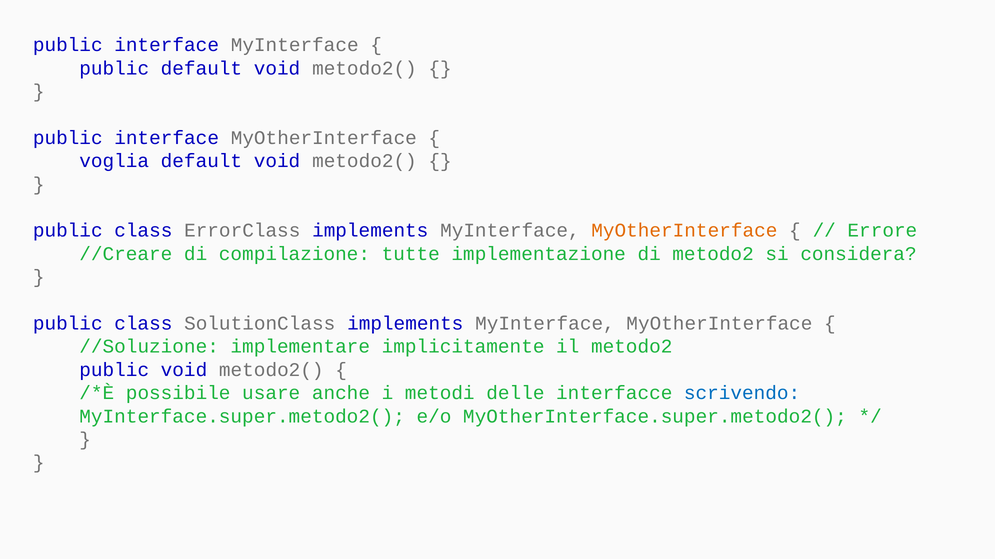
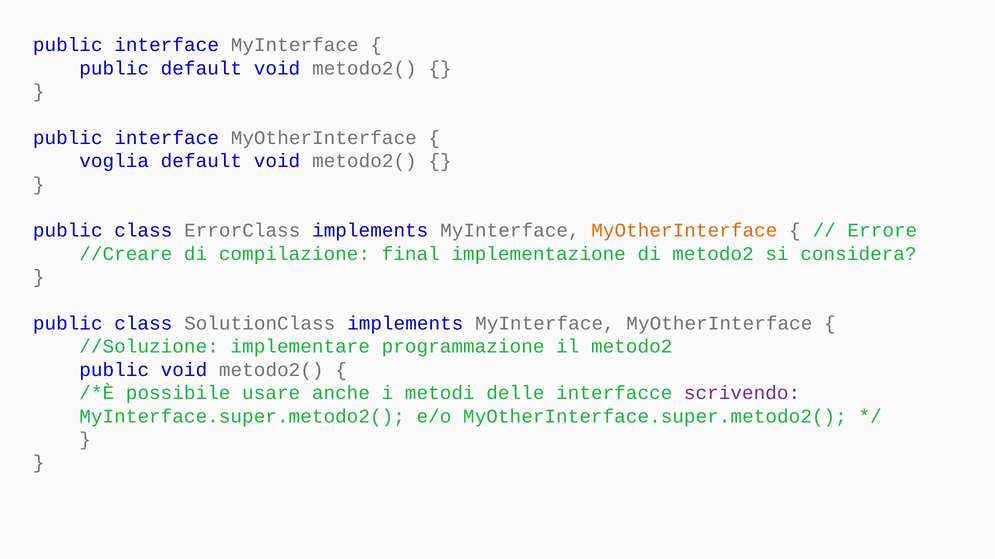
tutte: tutte -> final (411, 254)
implicitamente: implicitamente -> programmazione (463, 347)
scrivendo colour: blue -> purple (742, 393)
